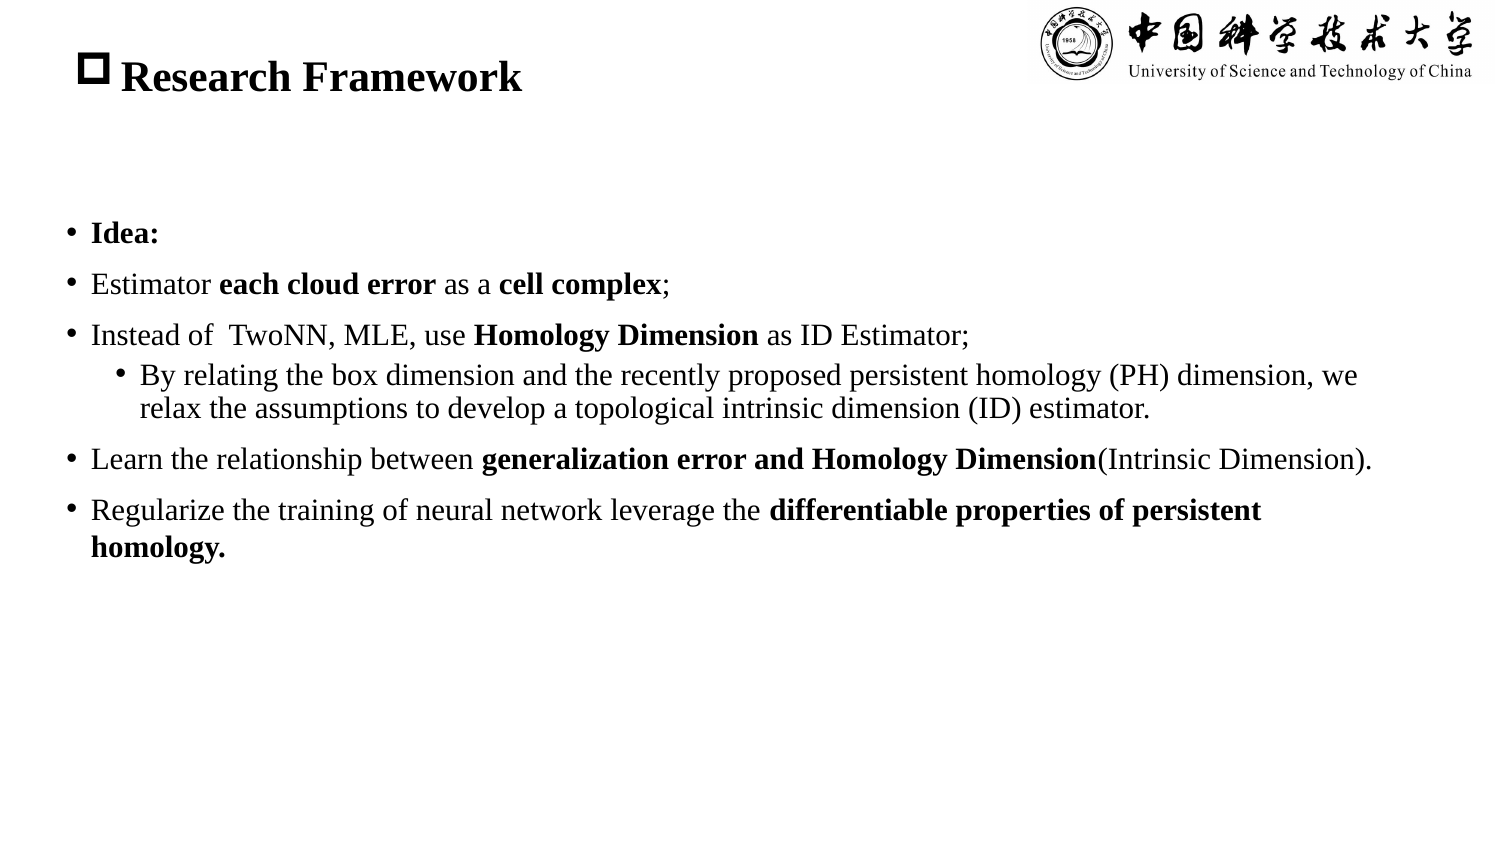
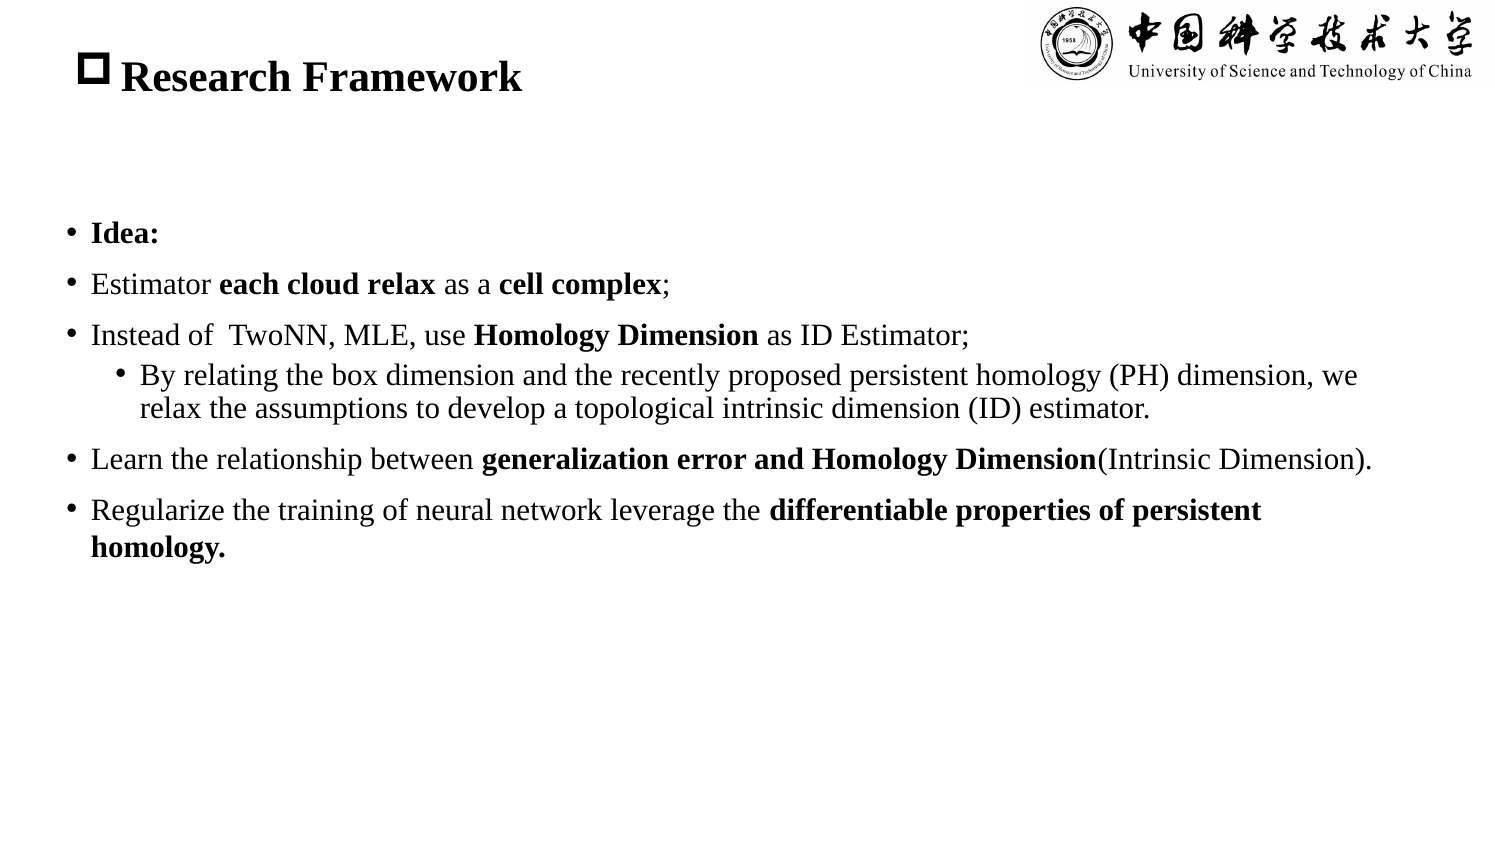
cloud error: error -> relax (401, 284)
